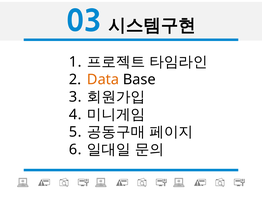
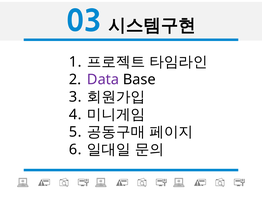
Data colour: orange -> purple (103, 79)
